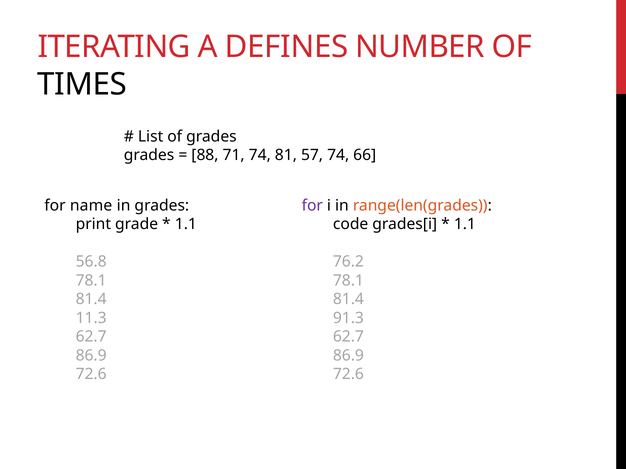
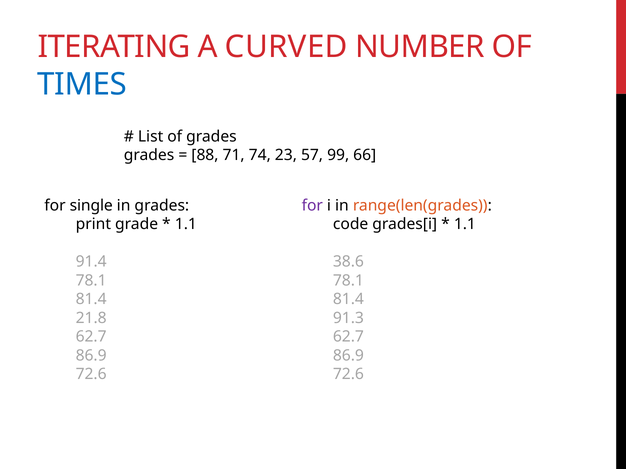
DEFINES: DEFINES -> CURVED (286, 47)
TIMES colour: black -> blue (82, 85)
81: 81 -> 23 (286, 155)
57 74: 74 -> 99 (338, 155)
name: name -> single (91, 206)
56.8: 56.8 -> 91.4 (91, 262)
76.2: 76.2 -> 38.6 (348, 262)
11.3: 11.3 -> 21.8 (91, 318)
